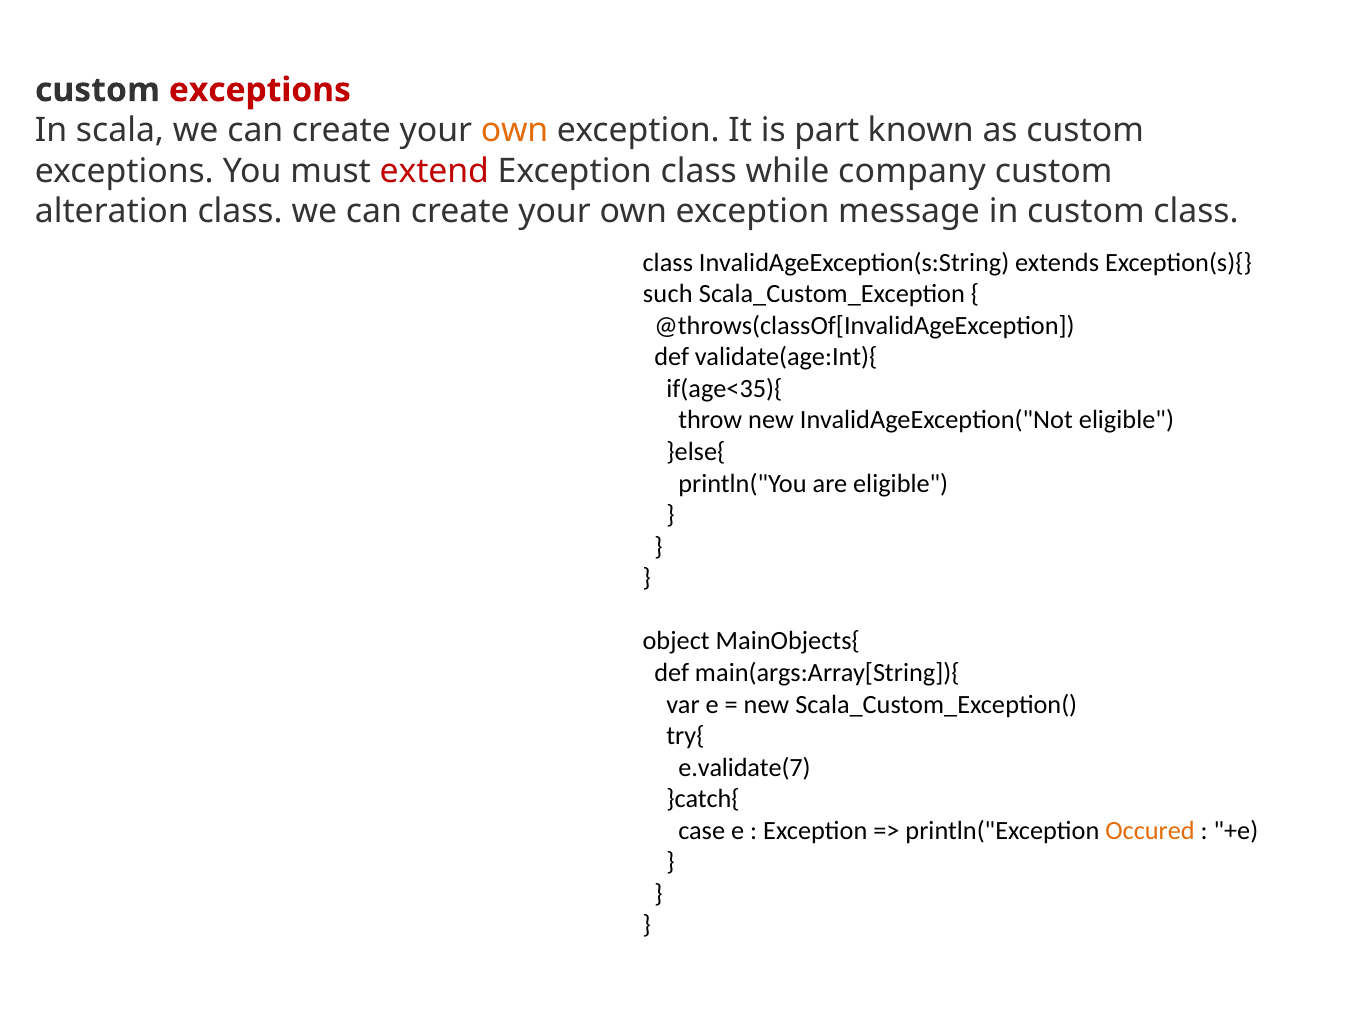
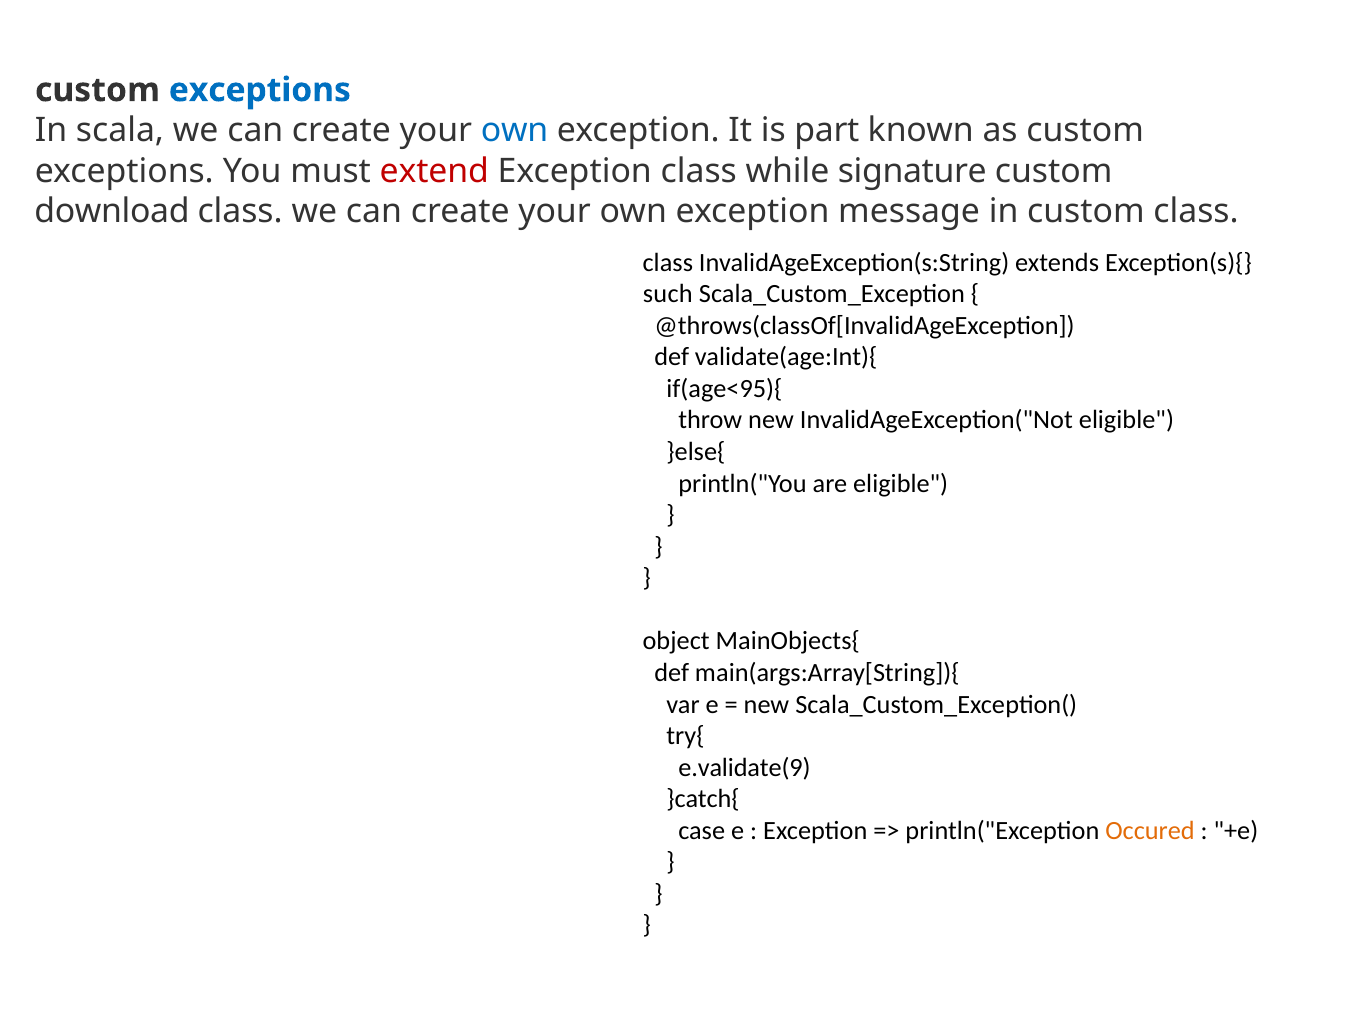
exceptions colour: red -> blue (260, 90)
own colour: orange -> blue (515, 131)
company: company -> signature (912, 171)
alteration: alteration -> download (112, 212)
if(age<35){: if(age<35){ -> if(age<95){ (724, 389)
e.validate(7: e.validate(7 -> e.validate(9 (744, 767)
